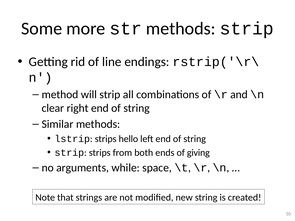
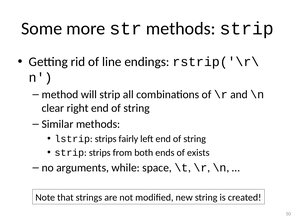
hello: hello -> fairly (128, 139)
giving: giving -> exists (198, 153)
